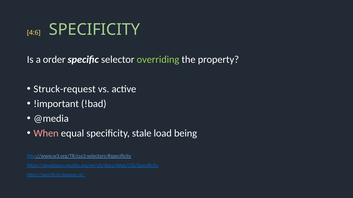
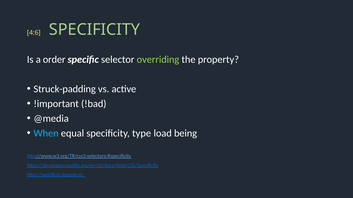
Struck-request: Struck-request -> Struck-padding (65, 89)
When colour: pink -> light blue (46, 134)
stale: stale -> type (142, 134)
